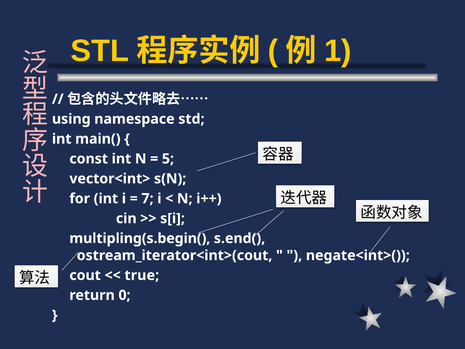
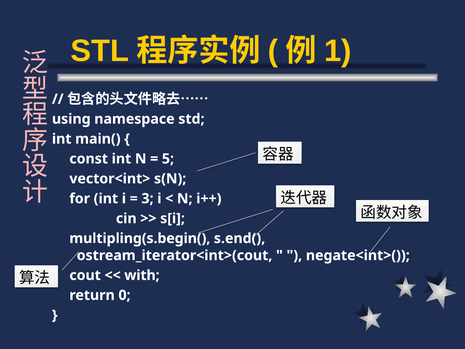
7: 7 -> 3 (148, 198)
true: true -> with (142, 275)
